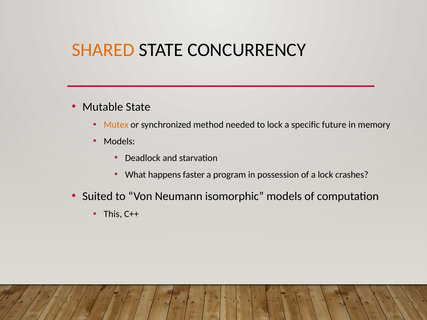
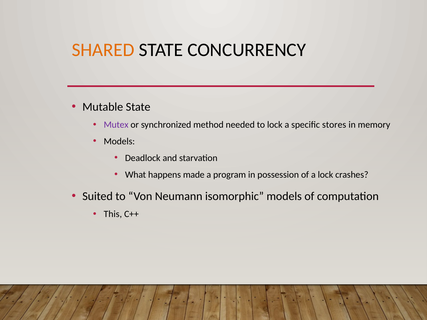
Mutex colour: orange -> purple (116, 125)
future: future -> stores (334, 125)
faster: faster -> made (194, 175)
